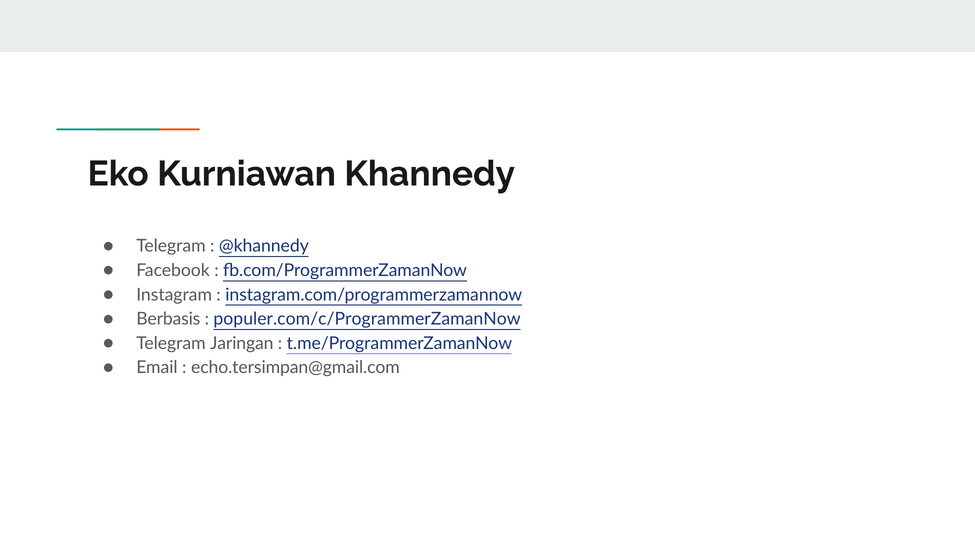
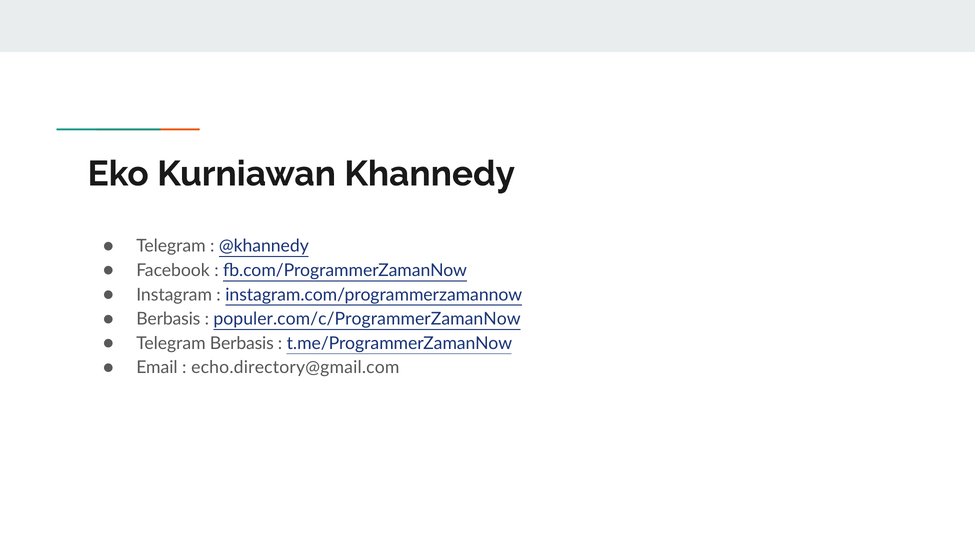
Telegram Jaringan: Jaringan -> Berbasis (242, 344)
echo.tersimpan@gmail.com: echo.tersimpan@gmail.com -> echo.directory@gmail.com (295, 368)
